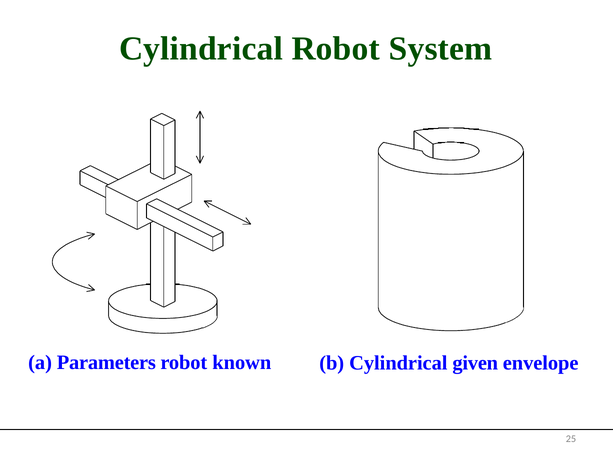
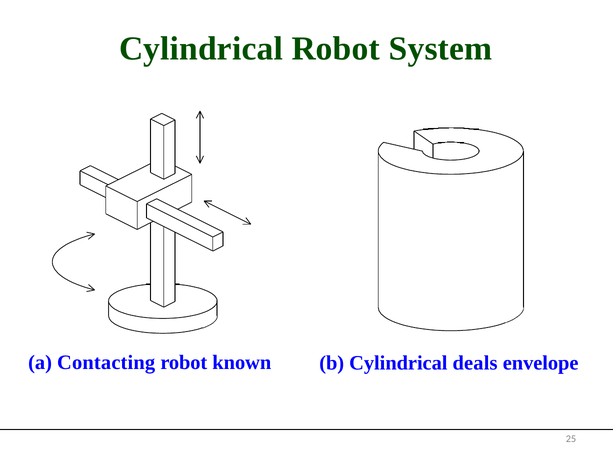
Parameters: Parameters -> Contacting (106, 362)
given: given -> deals (475, 363)
